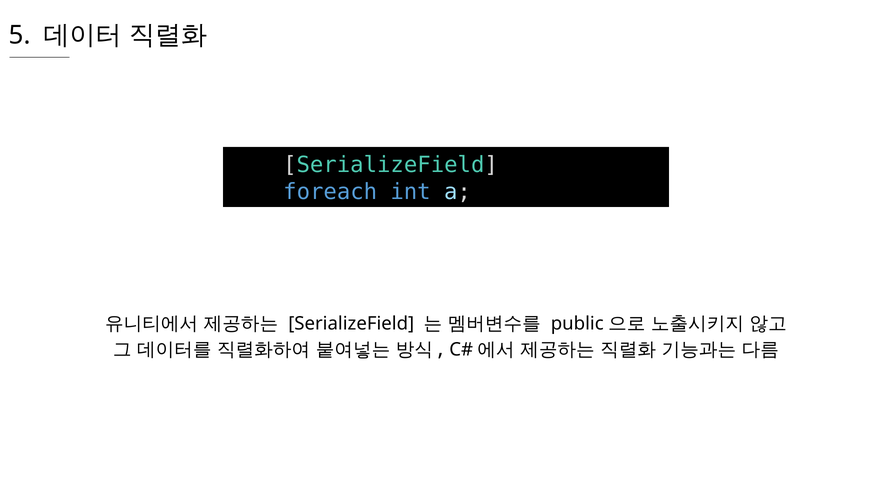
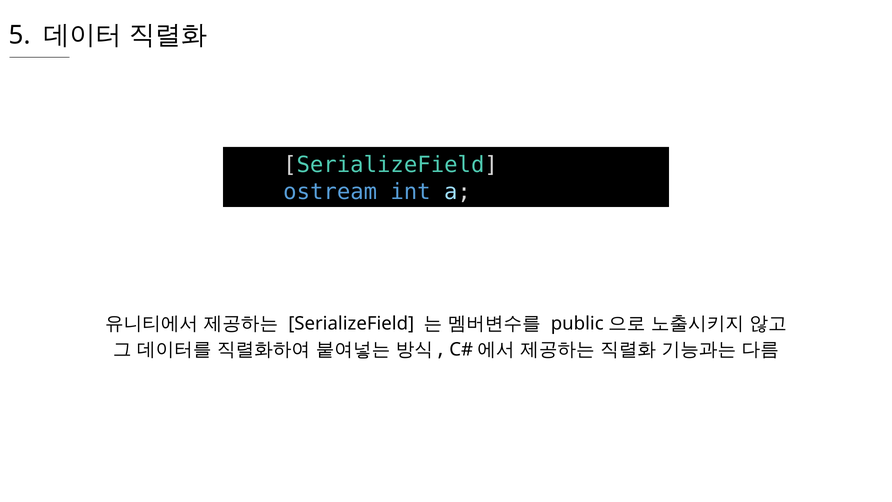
foreach: foreach -> ostream (330, 192)
